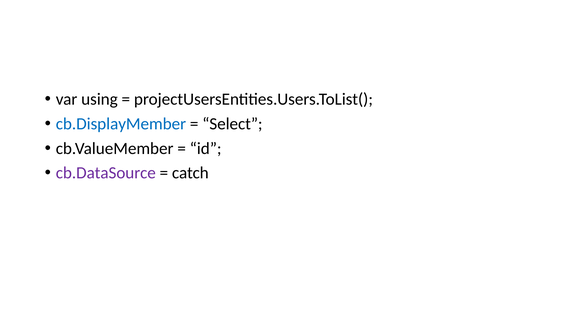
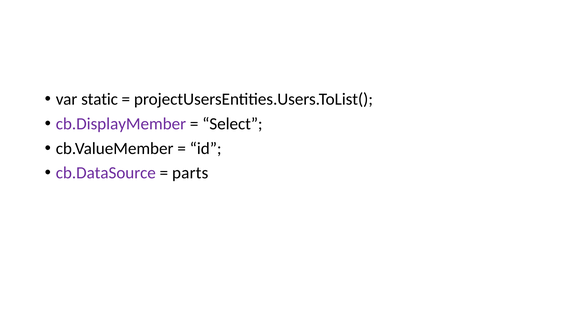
using: using -> static (100, 99)
cb.DisplayMember colour: blue -> purple (121, 124)
catch: catch -> parts (190, 173)
